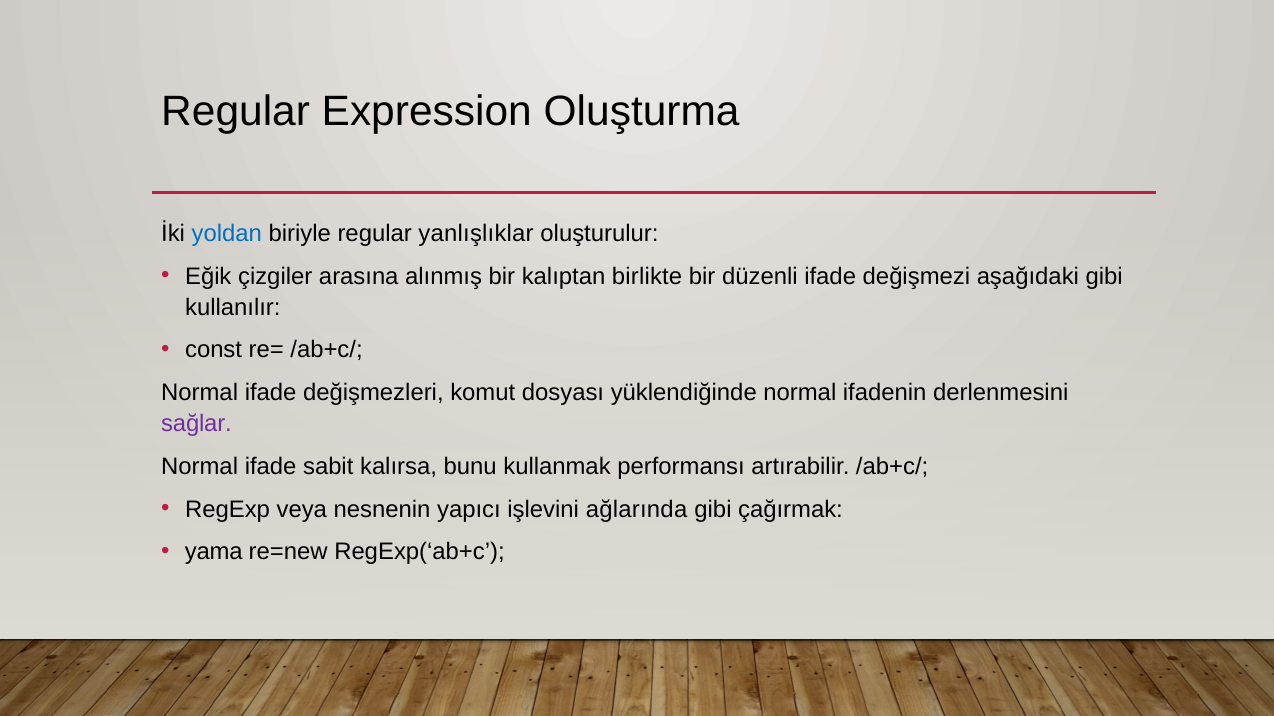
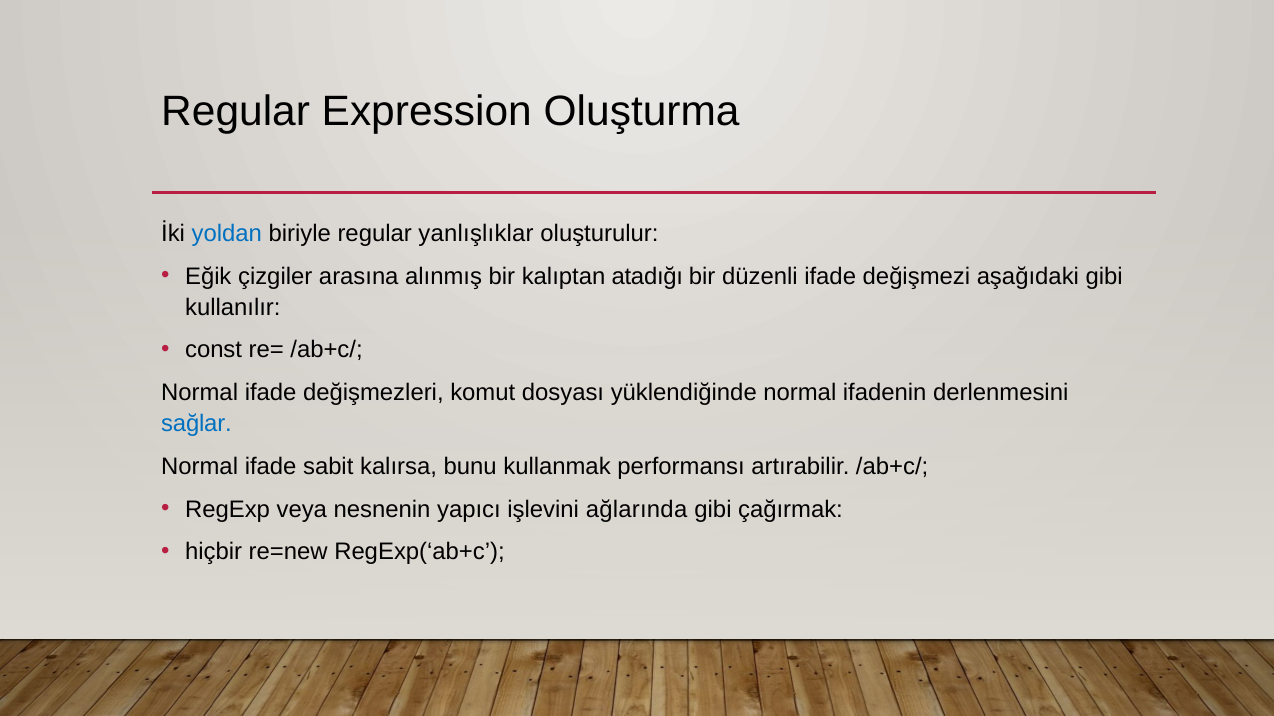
birlikte: birlikte -> atadığı (647, 277)
sağlar colour: purple -> blue (196, 424)
yama: yama -> hiçbir (214, 553)
